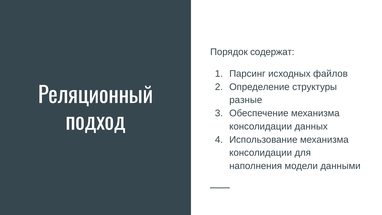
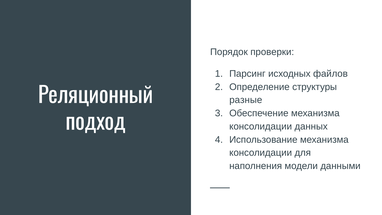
содержат: содержат -> проверки (272, 52)
